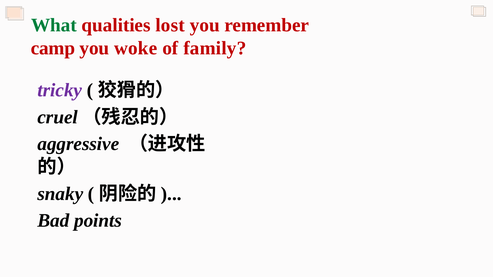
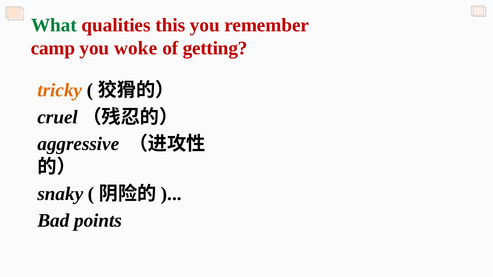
lost: lost -> this (170, 25)
family: family -> getting (215, 48)
tricky colour: purple -> orange (60, 90)
